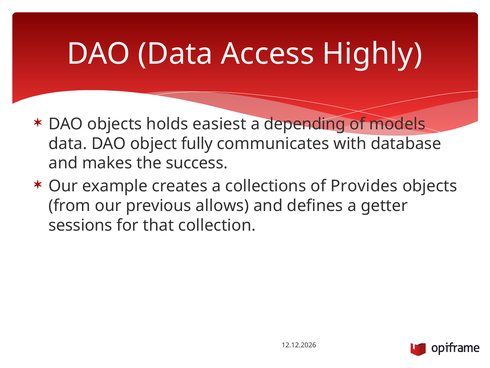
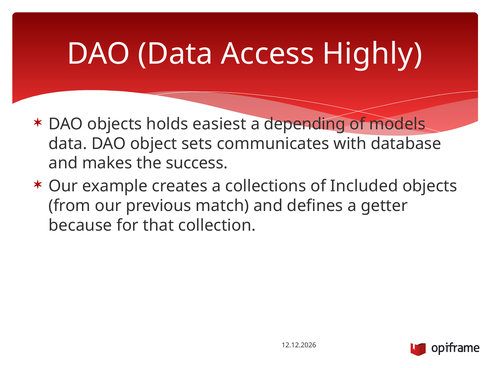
fully: fully -> sets (197, 143)
Provides: Provides -> Included (364, 186)
allows: allows -> match (222, 206)
sessions: sessions -> because (80, 225)
